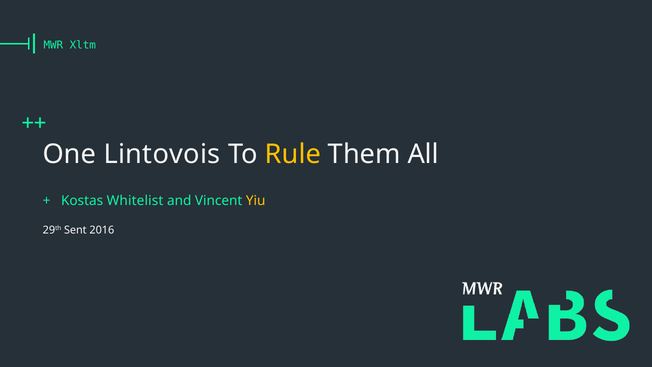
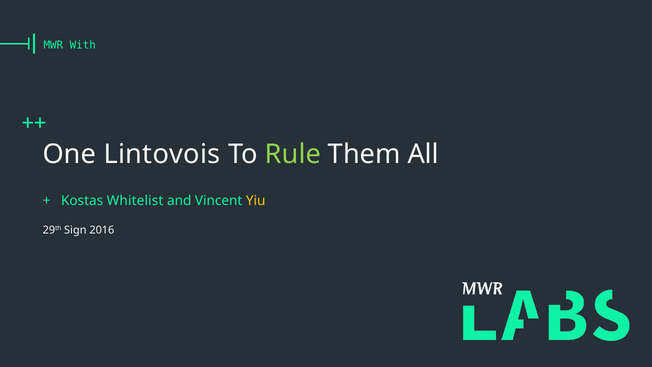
Xltm: Xltm -> With (83, 45)
Rule colour: yellow -> light green (293, 154)
Sent: Sent -> Sign (75, 230)
